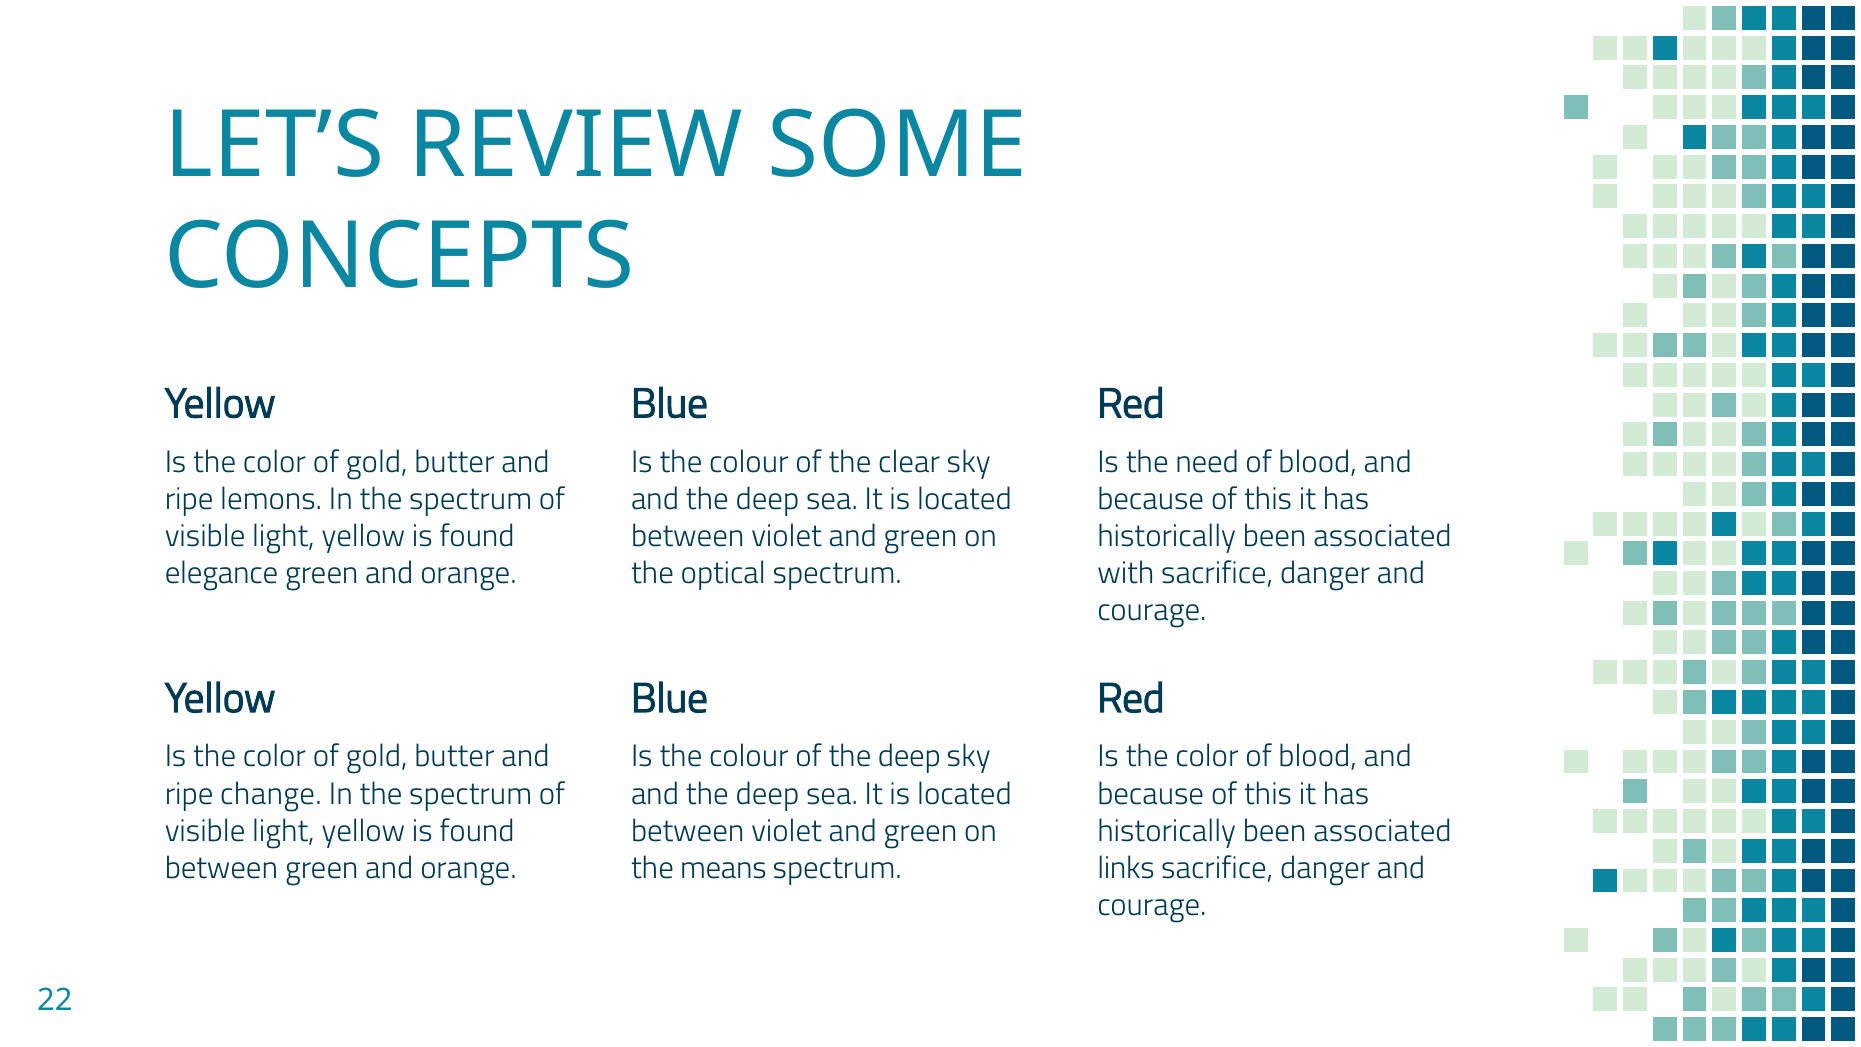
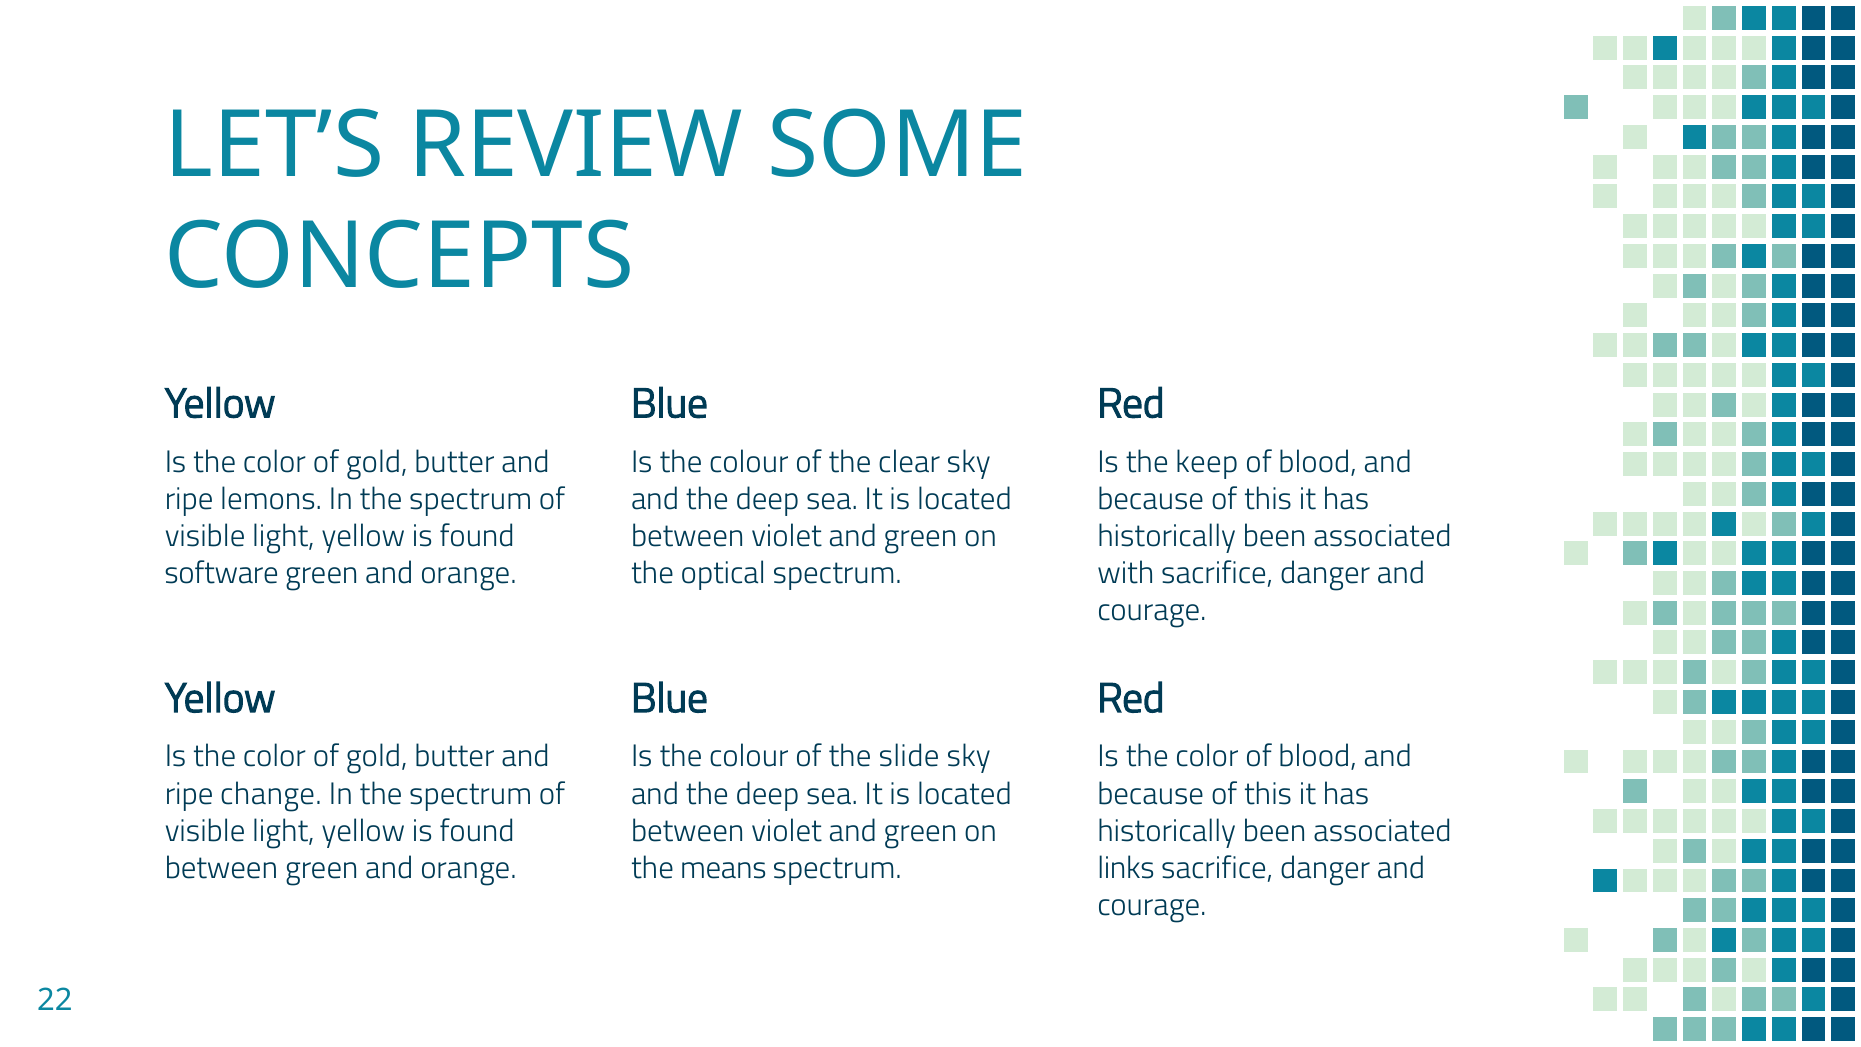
need: need -> keep (1207, 462)
elegance: elegance -> software (222, 573)
of the deep: deep -> slide (909, 756)
